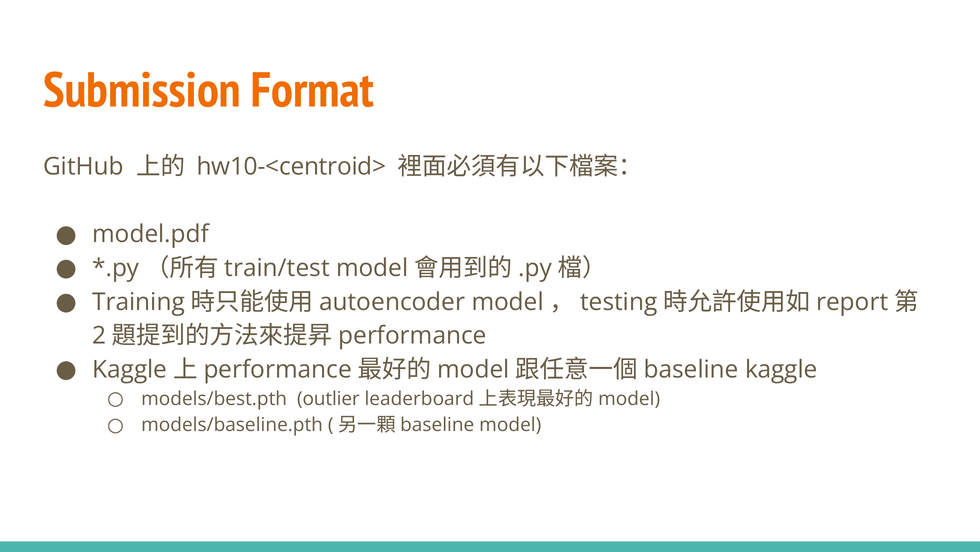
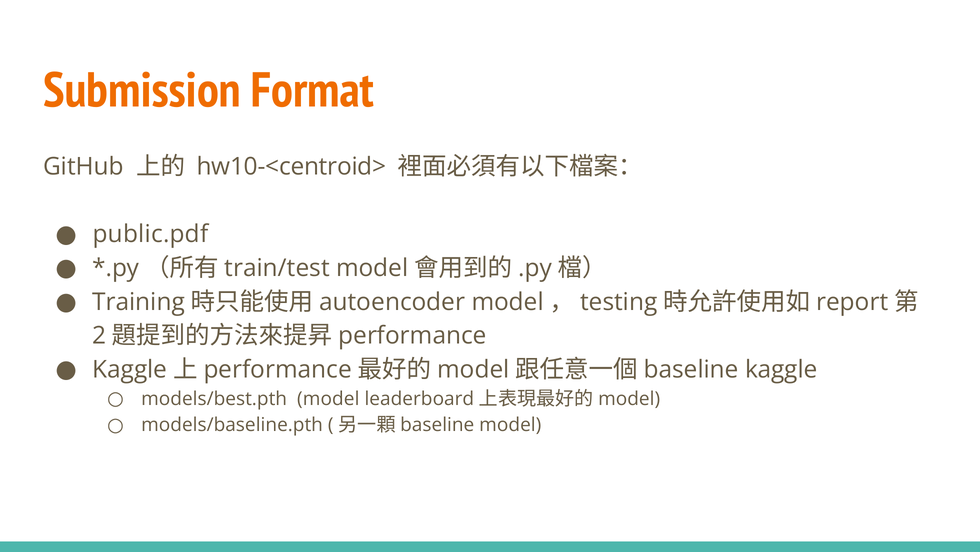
model.pdf: model.pdf -> public.pdf (150, 234)
models/best.pth outlier: outlier -> model (328, 398)
